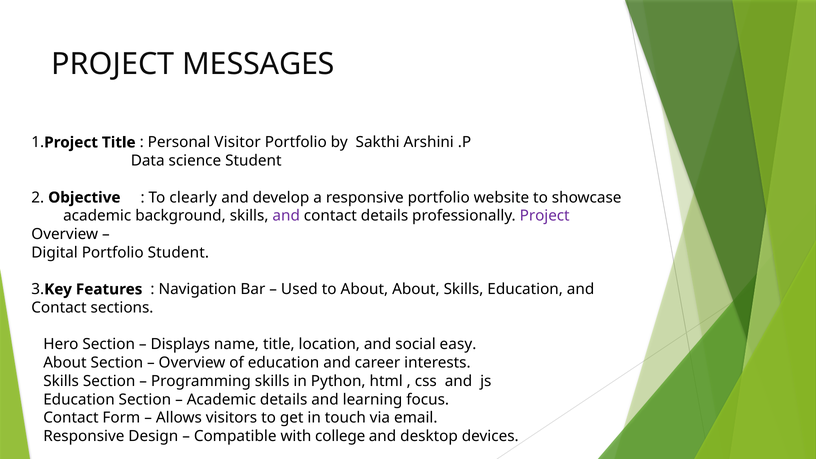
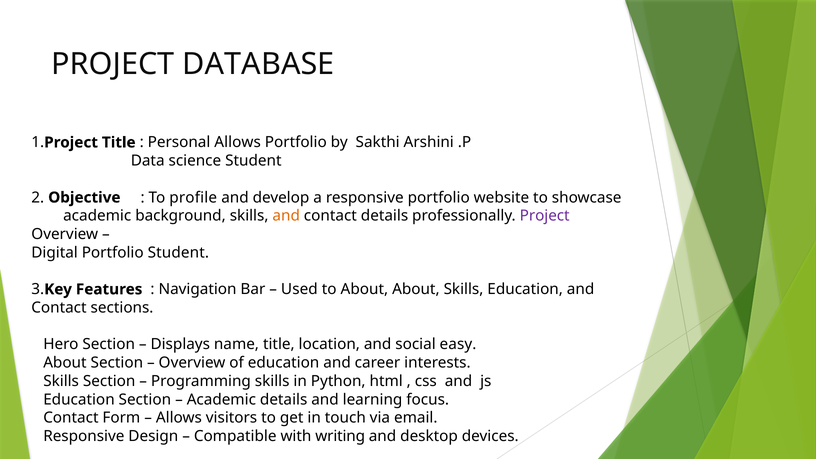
MESSAGES: MESSAGES -> DATABASE (258, 64)
Personal Visitor: Visitor -> Allows (238, 142)
clearly: clearly -> profile (193, 198)
and colour: purple -> orange (286, 216)
college: college -> writing (340, 436)
